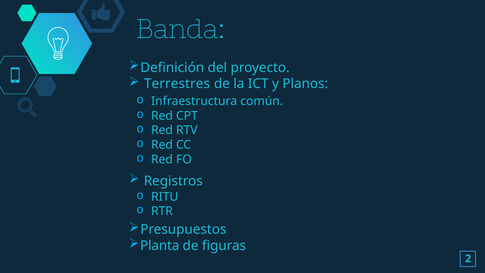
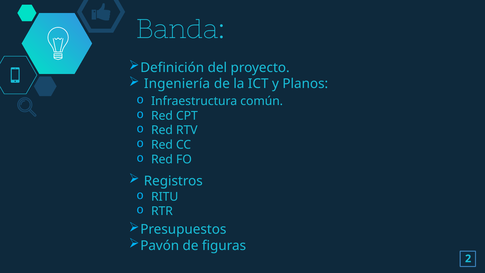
Terrestres: Terrestres -> Ingeniería (177, 84)
Planta: Planta -> Pavón (160, 245)
